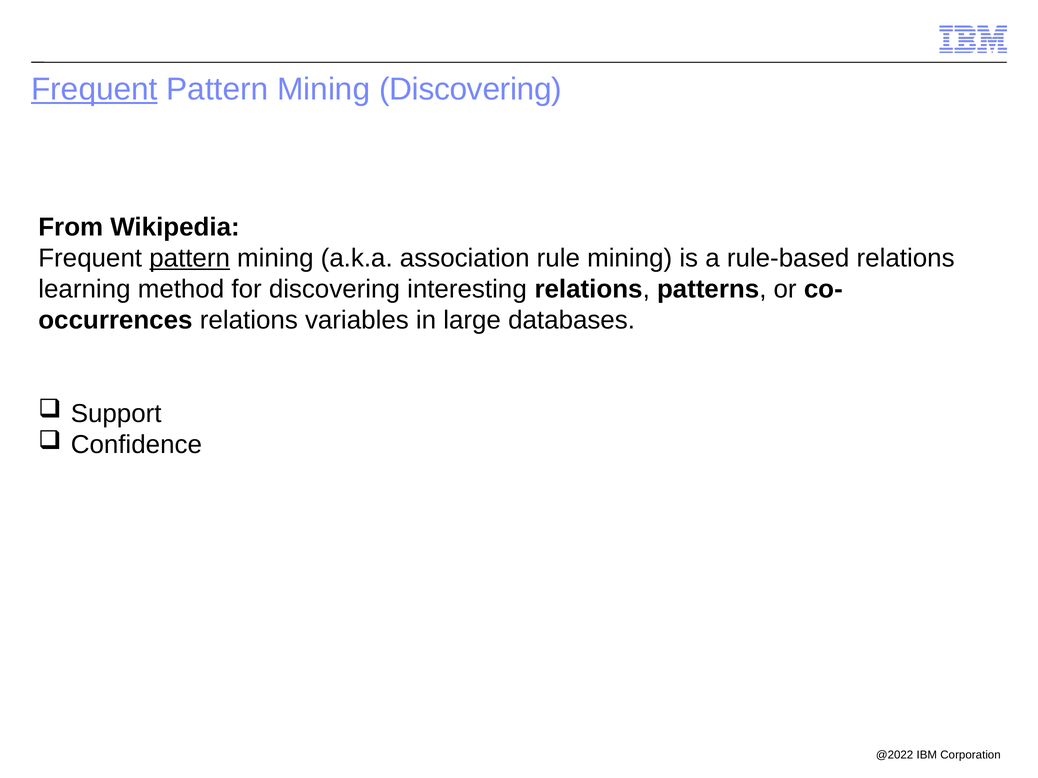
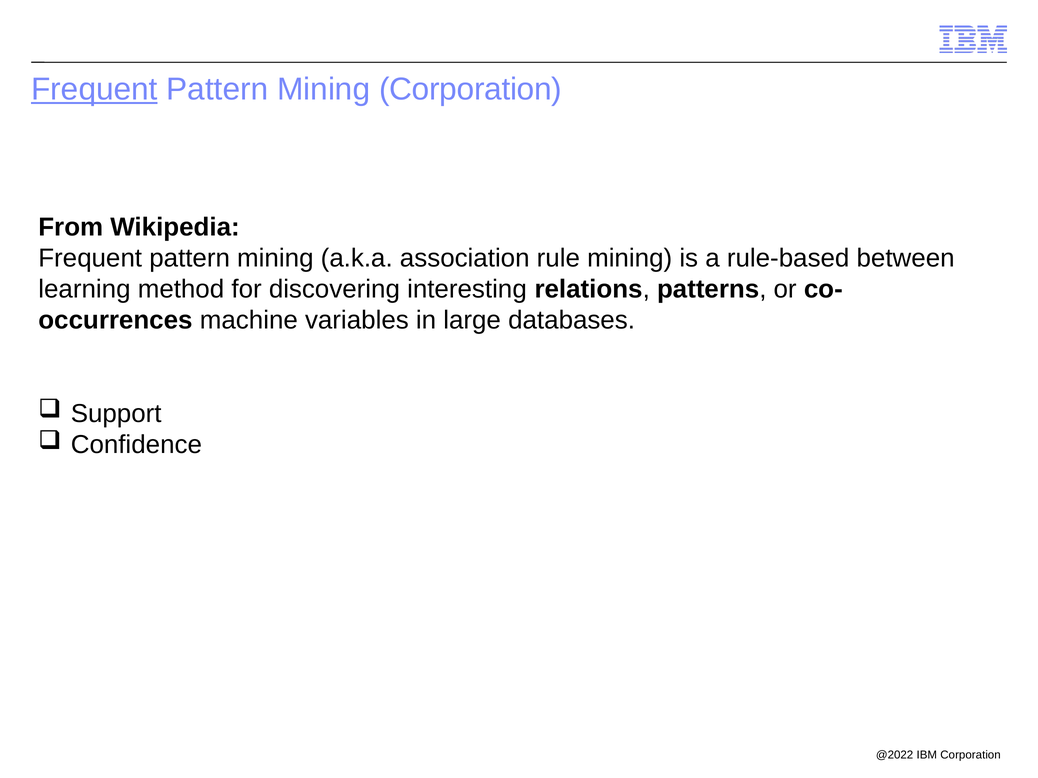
Mining Discovering: Discovering -> Corporation (471, 89)
pattern underline: present -> none (190, 258)
rule-based relations: relations -> between (906, 258)
relations: relations -> machine (249, 321)
